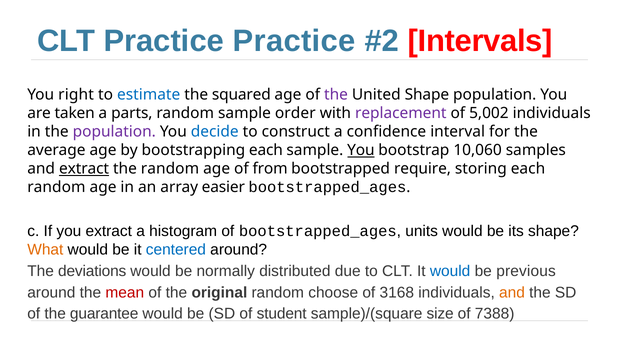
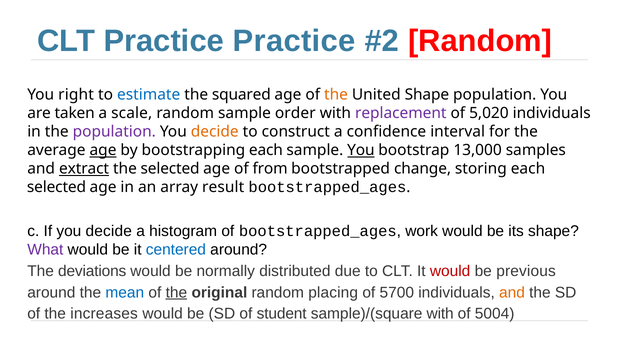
Intervals: Intervals -> Random (480, 41)
the colour: purple -> orange (336, 95)
parts: parts -> scale (132, 113)
5,002: 5,002 -> 5,020 (489, 113)
decide colour: blue -> orange (215, 132)
age underline: none -> present (103, 150)
10,060: 10,060 -> 13,000 (478, 150)
the random: random -> selected (170, 169)
require: require -> change (423, 169)
random: random -> selected (57, 187)
easier: easier -> result (223, 187)
If you extract: extract -> decide (109, 231)
units: units -> work (422, 231)
What colour: orange -> purple (45, 250)
would colour: blue -> red (450, 271)
mean colour: red -> blue (125, 293)
the underline: none -> present (176, 293)
choose: choose -> placing (333, 293)
3168: 3168 -> 5700 (397, 293)
guarantee: guarantee -> increases (104, 314)
sample)/(square size: size -> with (440, 314)
7388: 7388 -> 5004 (495, 314)
